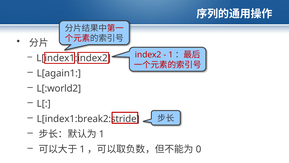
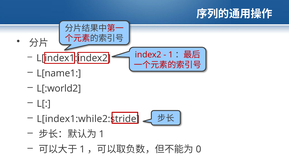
L[again1: L[again1 -> L[name1 (59, 73)
L[index1:break2:stride: L[index1:break2:stride -> L[index1:while2:stride (88, 119)
